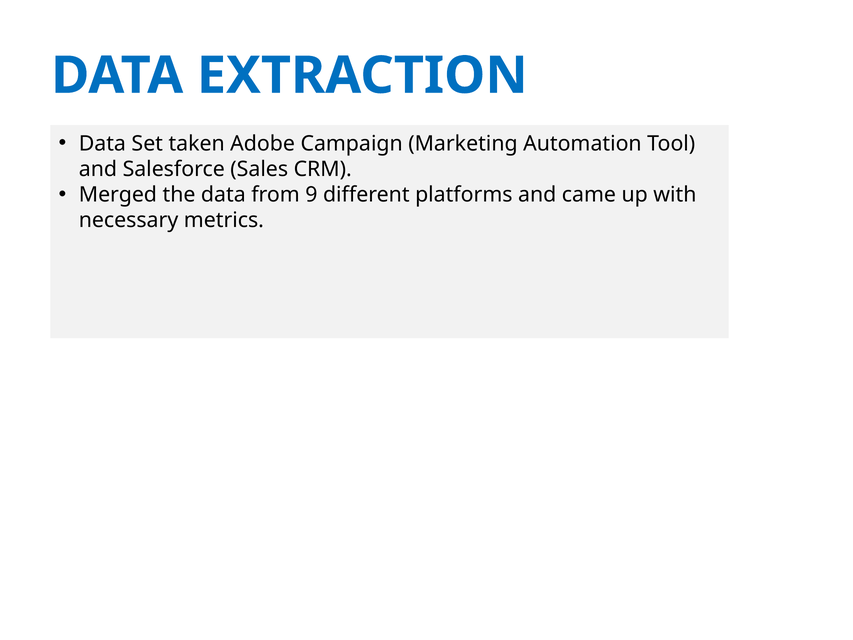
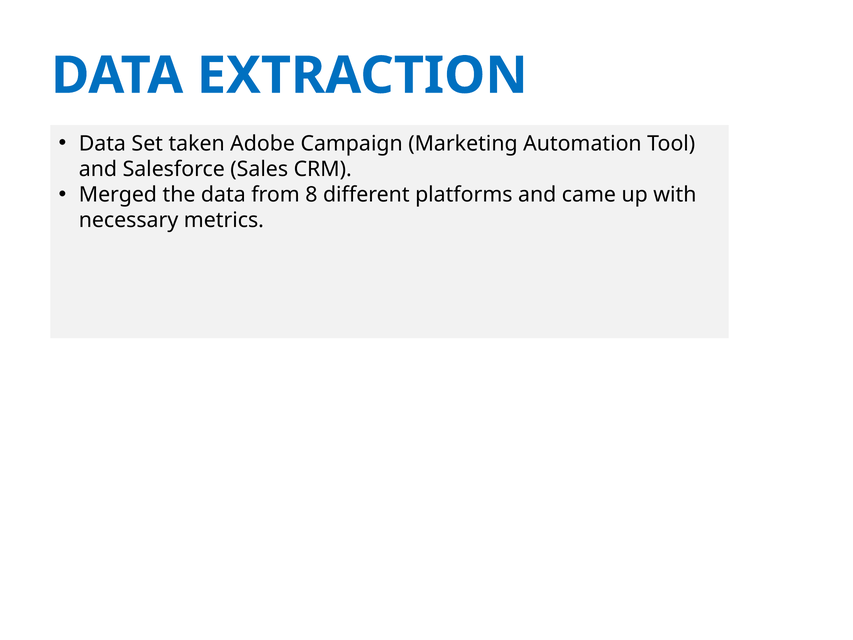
9: 9 -> 8 (311, 195)
